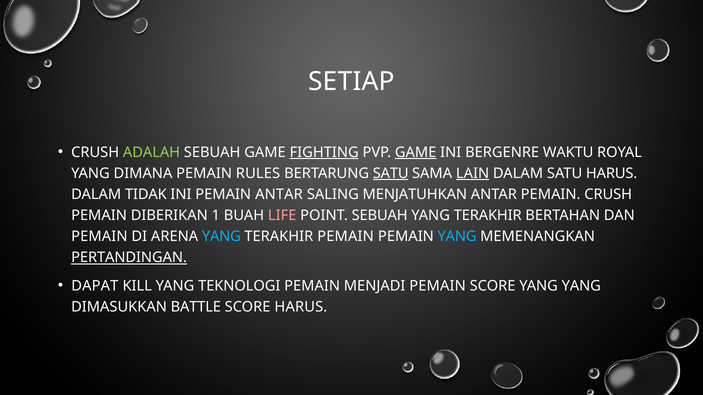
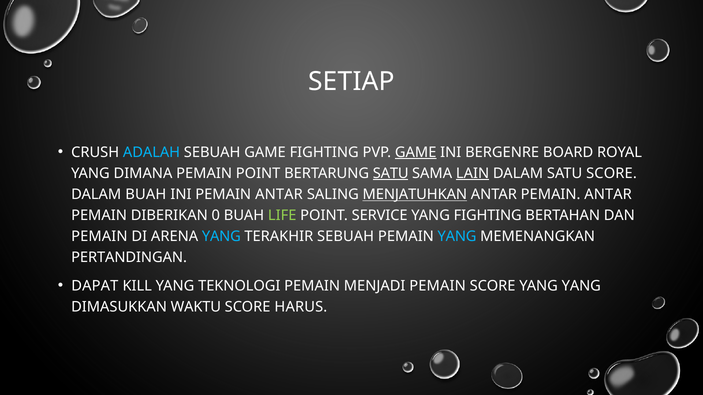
ADALAH colour: light green -> light blue (152, 152)
FIGHTING underline: present -> none (324, 152)
WAKTU: WAKTU -> BOARD (568, 152)
PEMAIN RULES: RULES -> POINT (258, 174)
SATU HARUS: HARUS -> SCORE (611, 174)
DALAM TIDAK: TIDAK -> BUAH (146, 195)
MENJATUHKAN underline: none -> present (415, 195)
ANTAR PEMAIN CRUSH: CRUSH -> ANTAR (608, 195)
1: 1 -> 0 (216, 216)
LIFE colour: pink -> light green (282, 216)
POINT SEBUAH: SEBUAH -> SERVICE (380, 216)
TERAKHIR: TERAKHIR -> FIGHTING (488, 216)
TERAKHIR PEMAIN: PEMAIN -> SEBUAH (346, 237)
PERTANDINGAN underline: present -> none (129, 258)
BATTLE: BATTLE -> WAKTU (196, 307)
